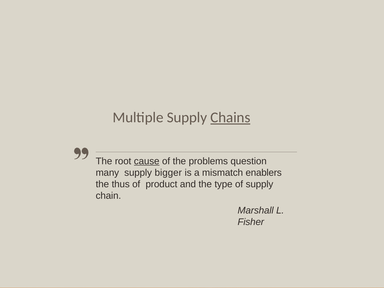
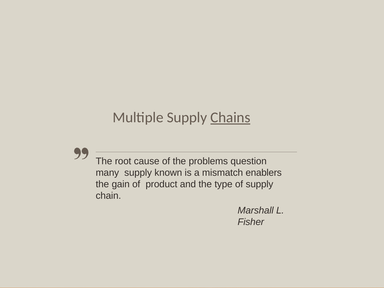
cause underline: present -> none (147, 161)
bigger: bigger -> known (168, 173)
thus: thus -> gain (121, 184)
